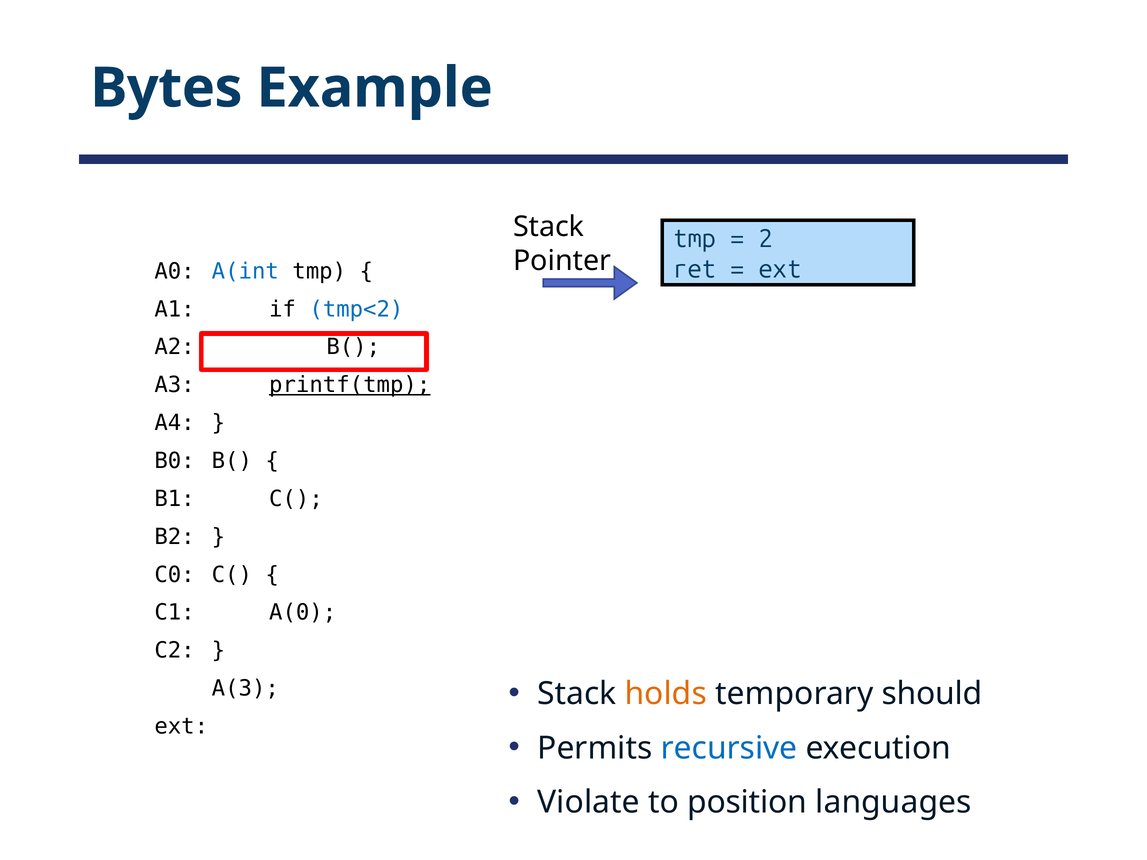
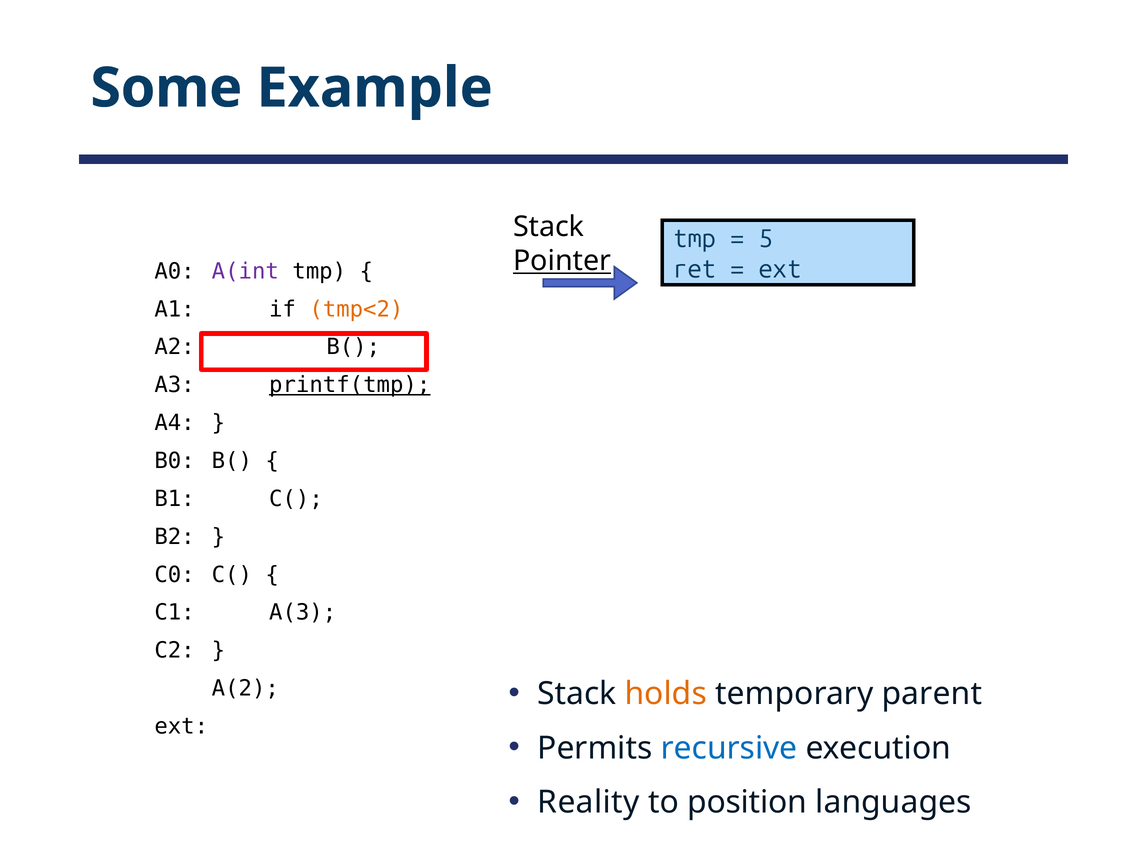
Bytes: Bytes -> Some (166, 88)
2: 2 -> 5 (766, 239)
Pointer underline: none -> present (562, 261)
A(int colour: blue -> purple (245, 271)
tmp<2 colour: blue -> orange (356, 309)
A(0: A(0 -> A(3 (303, 613)
should: should -> parent (932, 694)
A(3: A(3 -> A(2 (245, 689)
Violate: Violate -> Reality (588, 803)
